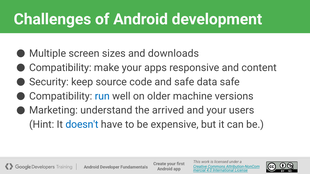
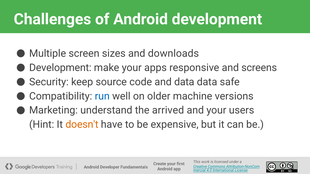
Compatibility: Compatibility -> Development (60, 68)
content: content -> screens (259, 68)
and safe: safe -> data (184, 82)
doesn't colour: blue -> orange (82, 125)
